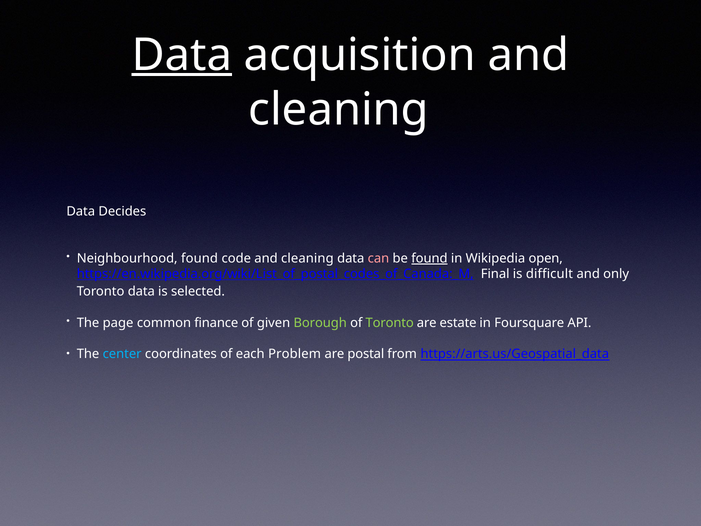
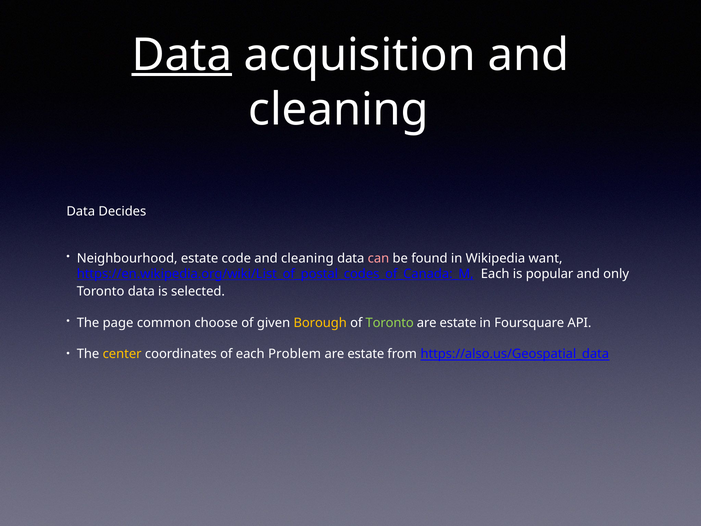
Neighbourhood found: found -> estate (200, 258)
found underline: present -> none (429, 258)
open: open -> want (546, 258)
https://en.wikipedia.org/wiki/List_of_postal_codes_of_Canada:_M Final: Final -> Each (495, 274)
difficult: difficult -> popular (550, 274)
finance: finance -> choose (216, 323)
Borough colour: light green -> yellow (320, 323)
center colour: light blue -> yellow (122, 354)
postal: postal -> estate (366, 354)
https://arts.us/Geospatial_data: https://arts.us/Geospatial_data -> https://also.us/Geospatial_data (515, 354)
